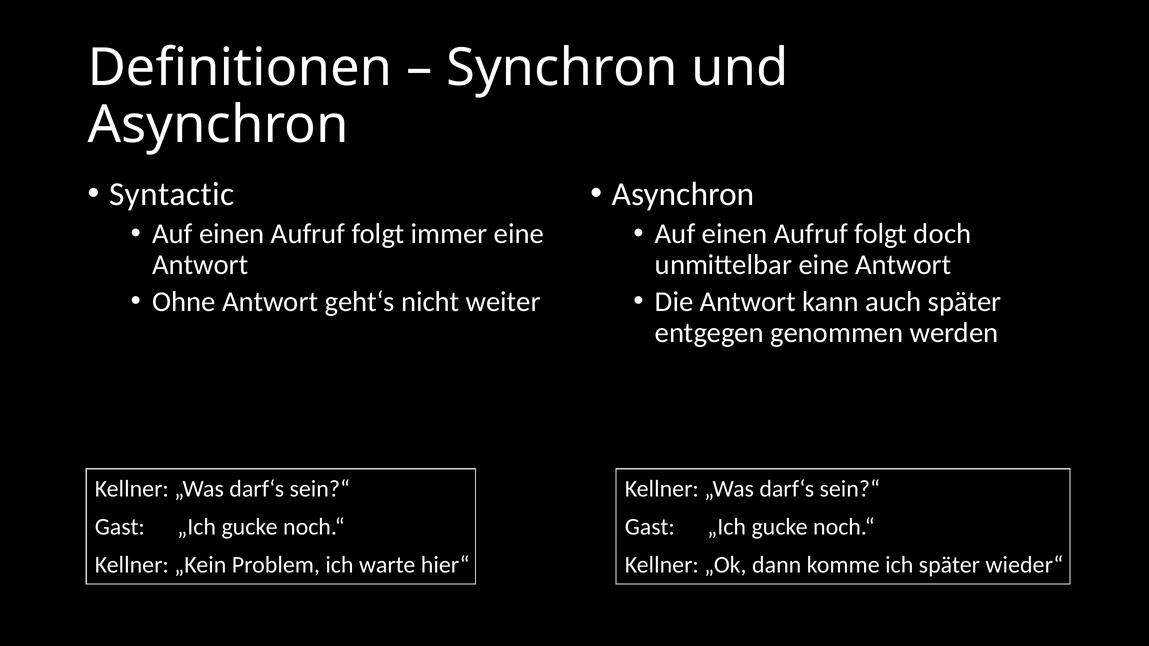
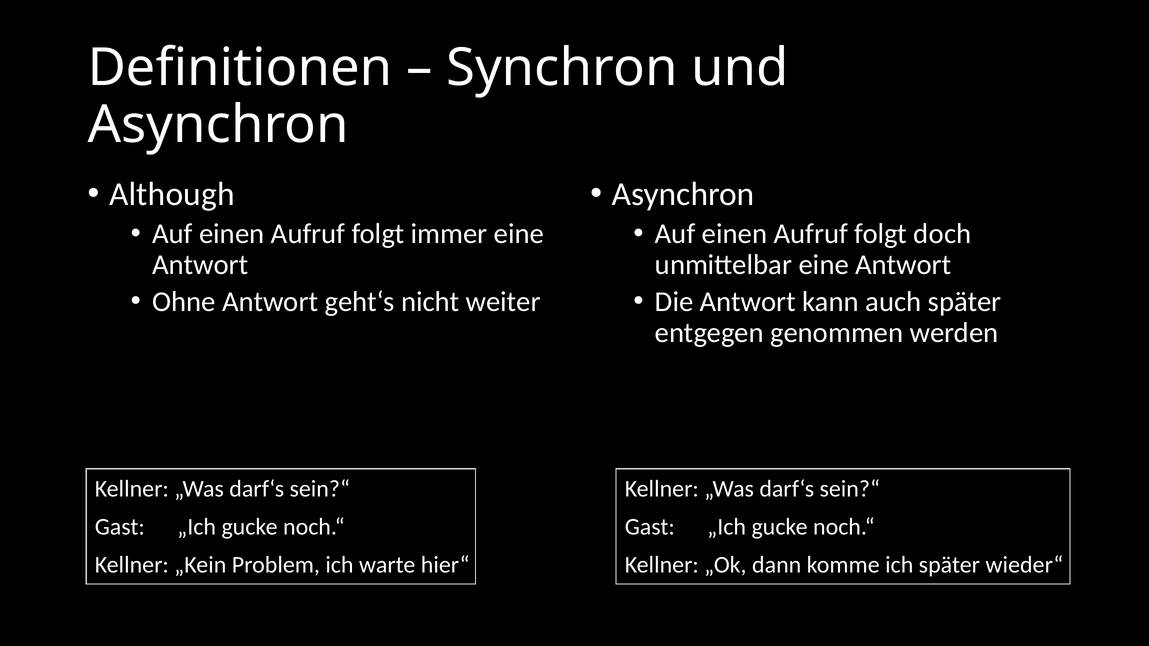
Syntactic: Syntactic -> Although (172, 194)
